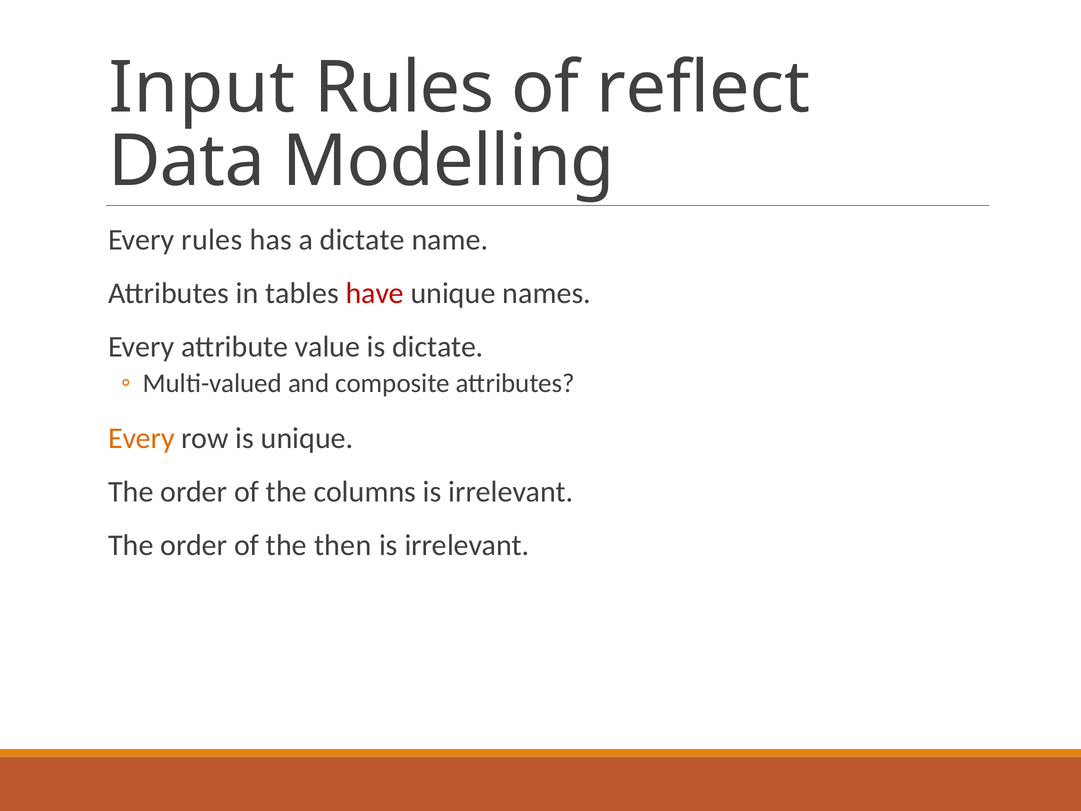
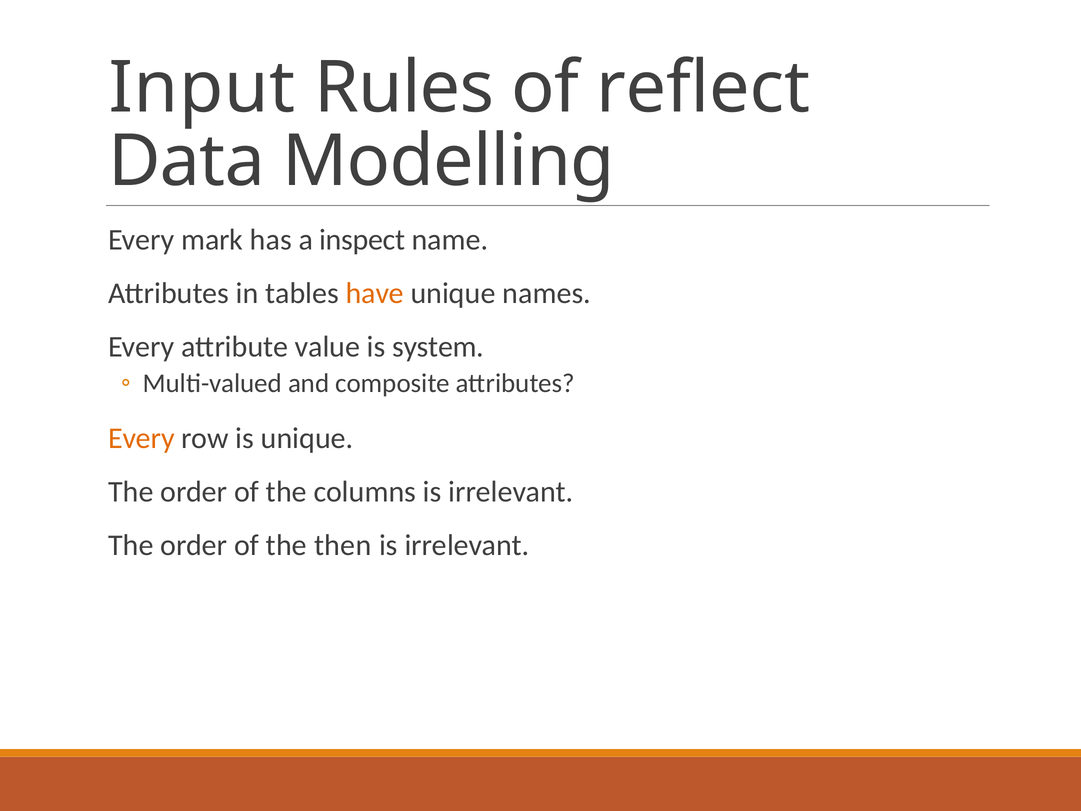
Every rules: rules -> mark (212, 240)
a dictate: dictate -> inspect (362, 240)
have colour: red -> orange (375, 293)
is dictate: dictate -> system (438, 347)
